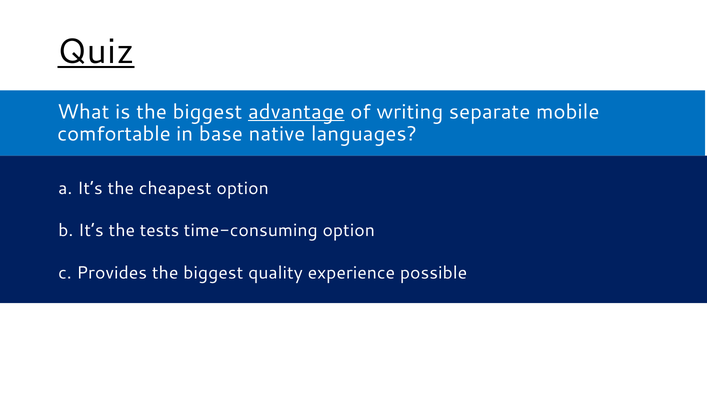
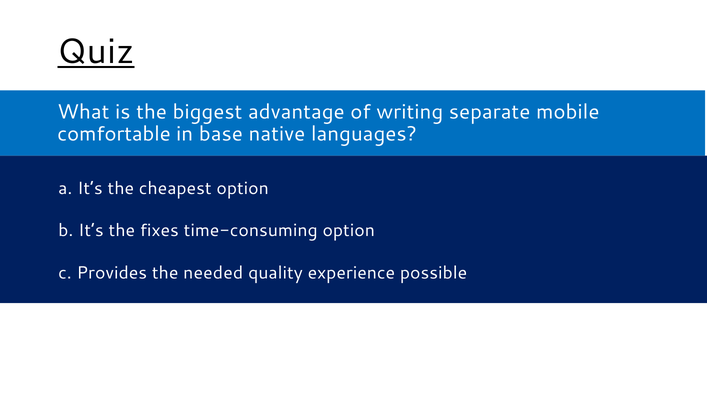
advantage underline: present -> none (296, 112)
tests: tests -> fixes (159, 231)
Provides the biggest: biggest -> needed (213, 273)
